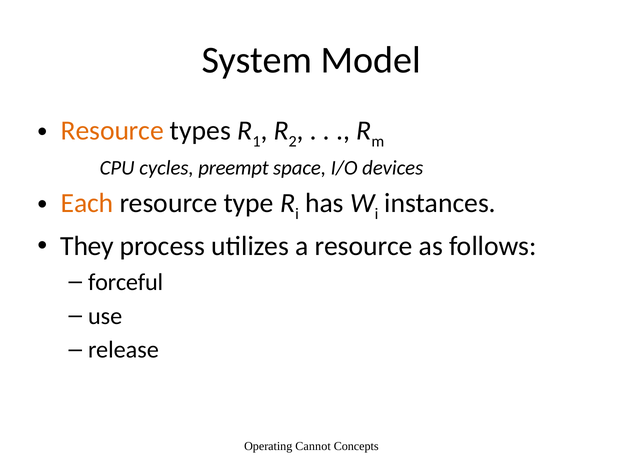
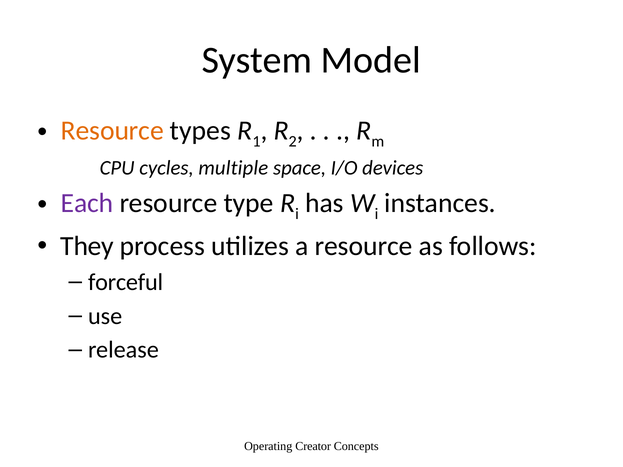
preempt: preempt -> multiple (233, 168)
Each colour: orange -> purple (87, 203)
Cannot: Cannot -> Creator (313, 446)
